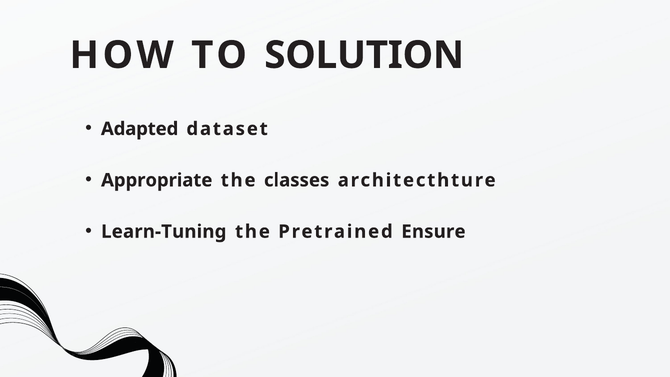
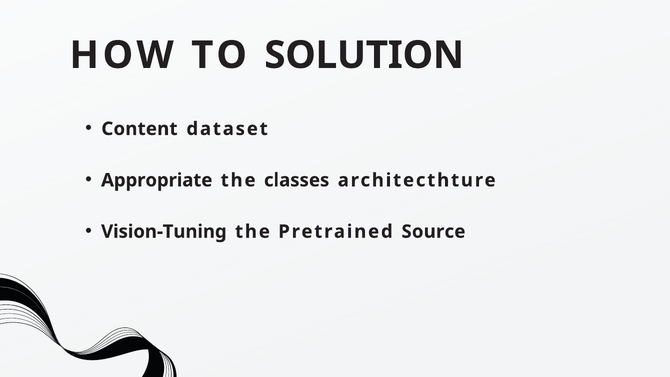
Adapted: Adapted -> Content (139, 129)
Learn-Tuning: Learn-Tuning -> Vision-Tuning (164, 232)
Ensure: Ensure -> Source (433, 232)
